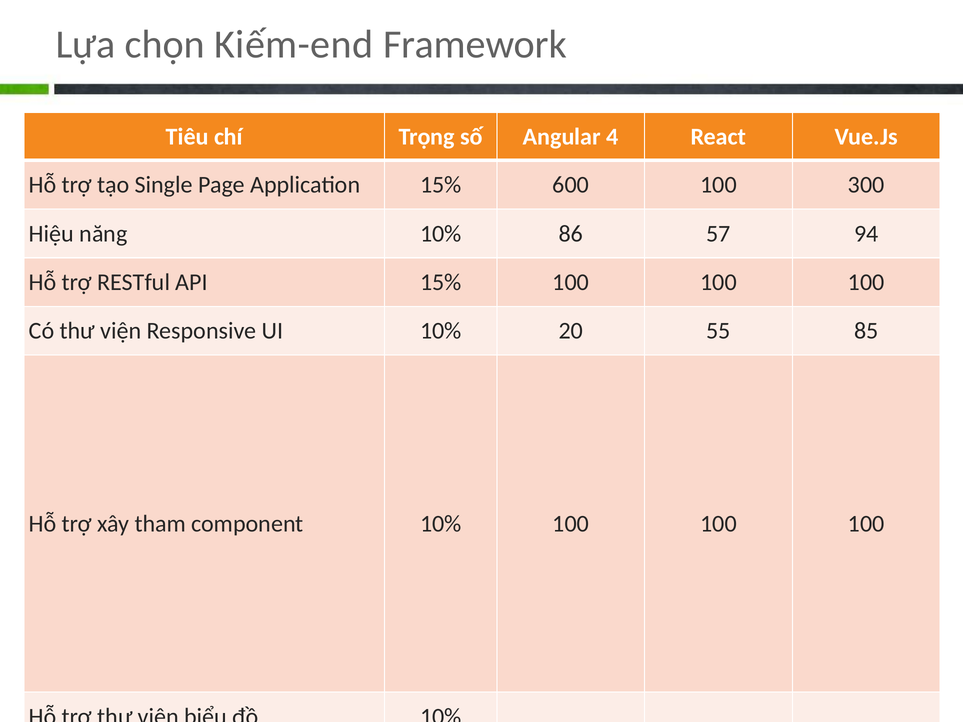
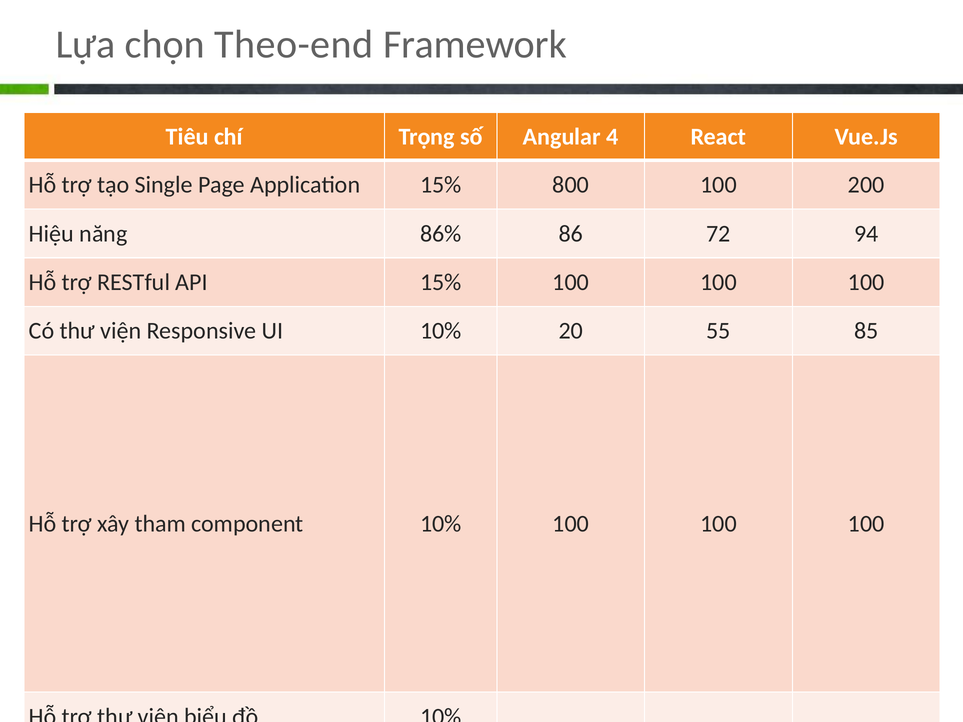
Kiếm-end: Kiếm-end -> Theo-end (294, 45)
600: 600 -> 800 (571, 185)
300: 300 -> 200 (866, 185)
năng 10%: 10% -> 86% (441, 234)
57: 57 -> 72 (718, 234)
